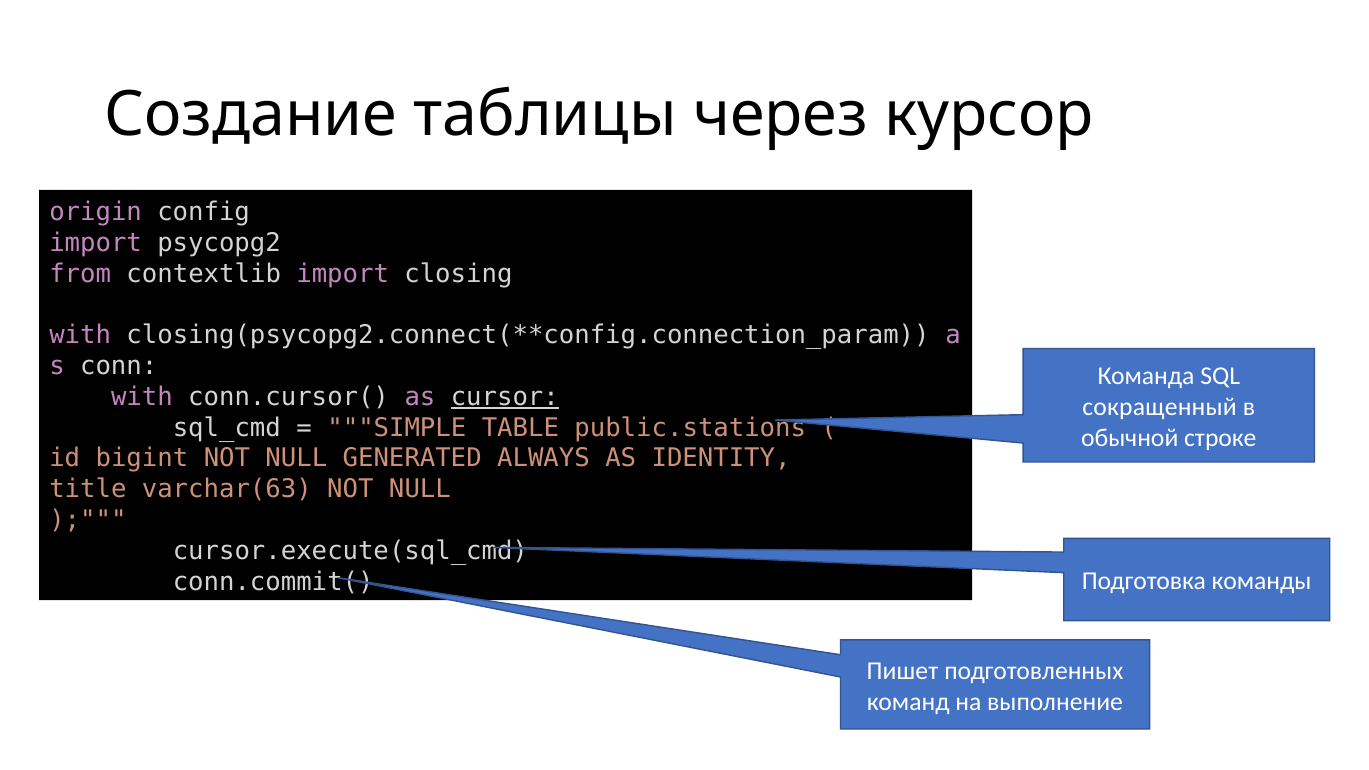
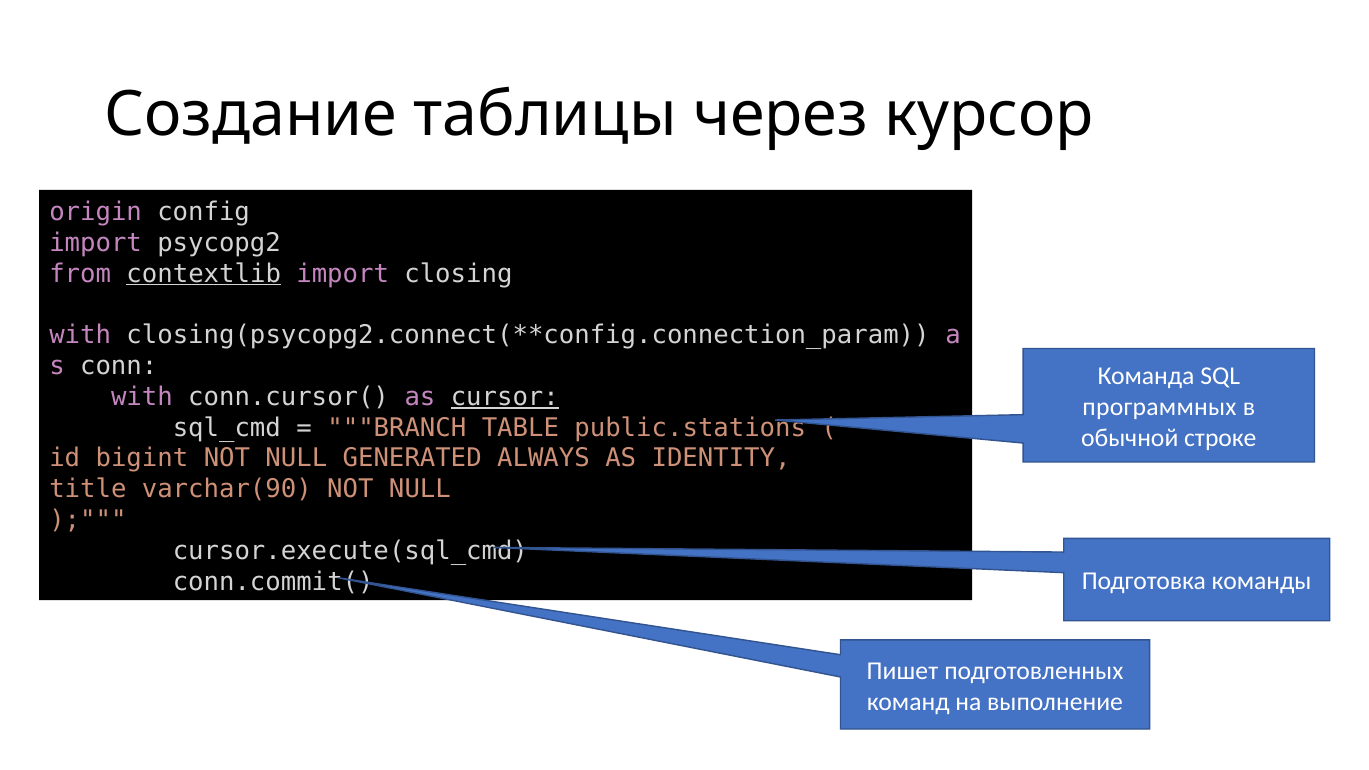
contextlib underline: none -> present (204, 274)
сокращенный: сокращенный -> программных (1160, 407)
SIMPLE: SIMPLE -> BRANCH (397, 428)
varchar(63: varchar(63 -> varchar(90 (227, 489)
